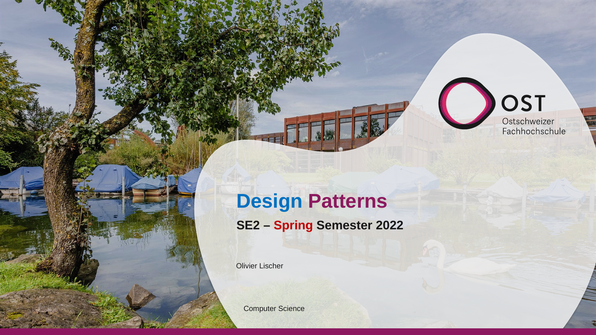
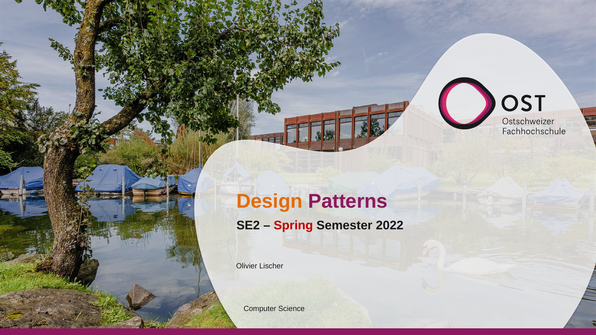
Design colour: blue -> orange (270, 201)
